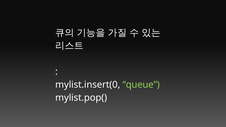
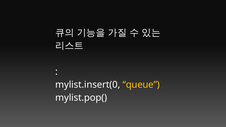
queue colour: light green -> yellow (141, 85)
